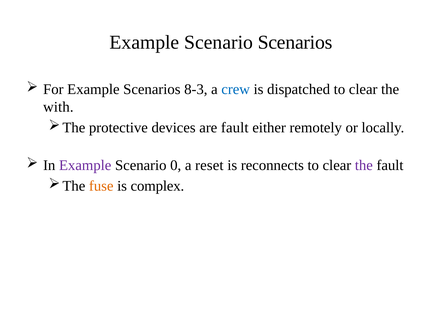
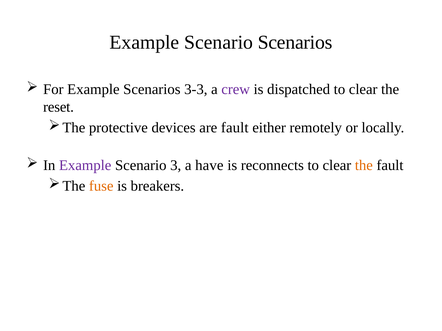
8-3: 8-3 -> 3-3 (196, 89)
crew colour: blue -> purple (236, 89)
with: with -> reset (58, 107)
0: 0 -> 3 (176, 166)
reset: reset -> have (209, 166)
the colour: purple -> orange (364, 166)
complex: complex -> breakers (157, 186)
